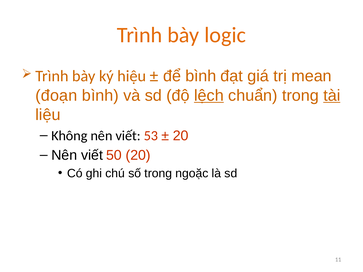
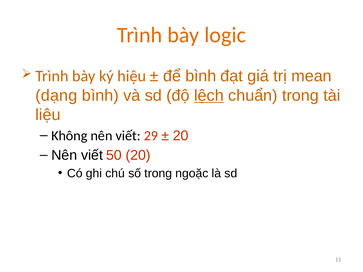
đoạn: đoạn -> dạng (56, 96)
tài underline: present -> none (332, 96)
53: 53 -> 29 (151, 136)
